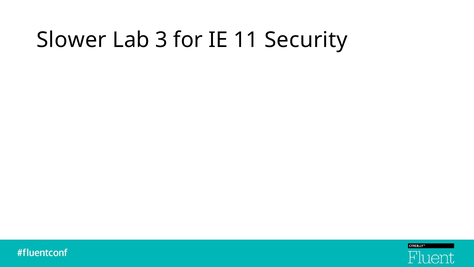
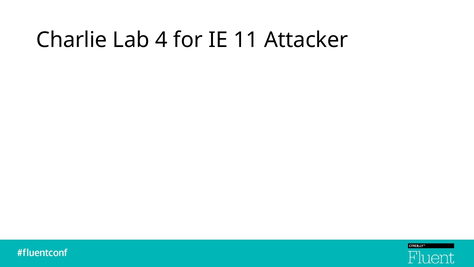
Slower: Slower -> Charlie (72, 40)
3: 3 -> 4 (161, 40)
Security: Security -> Attacker (306, 40)
